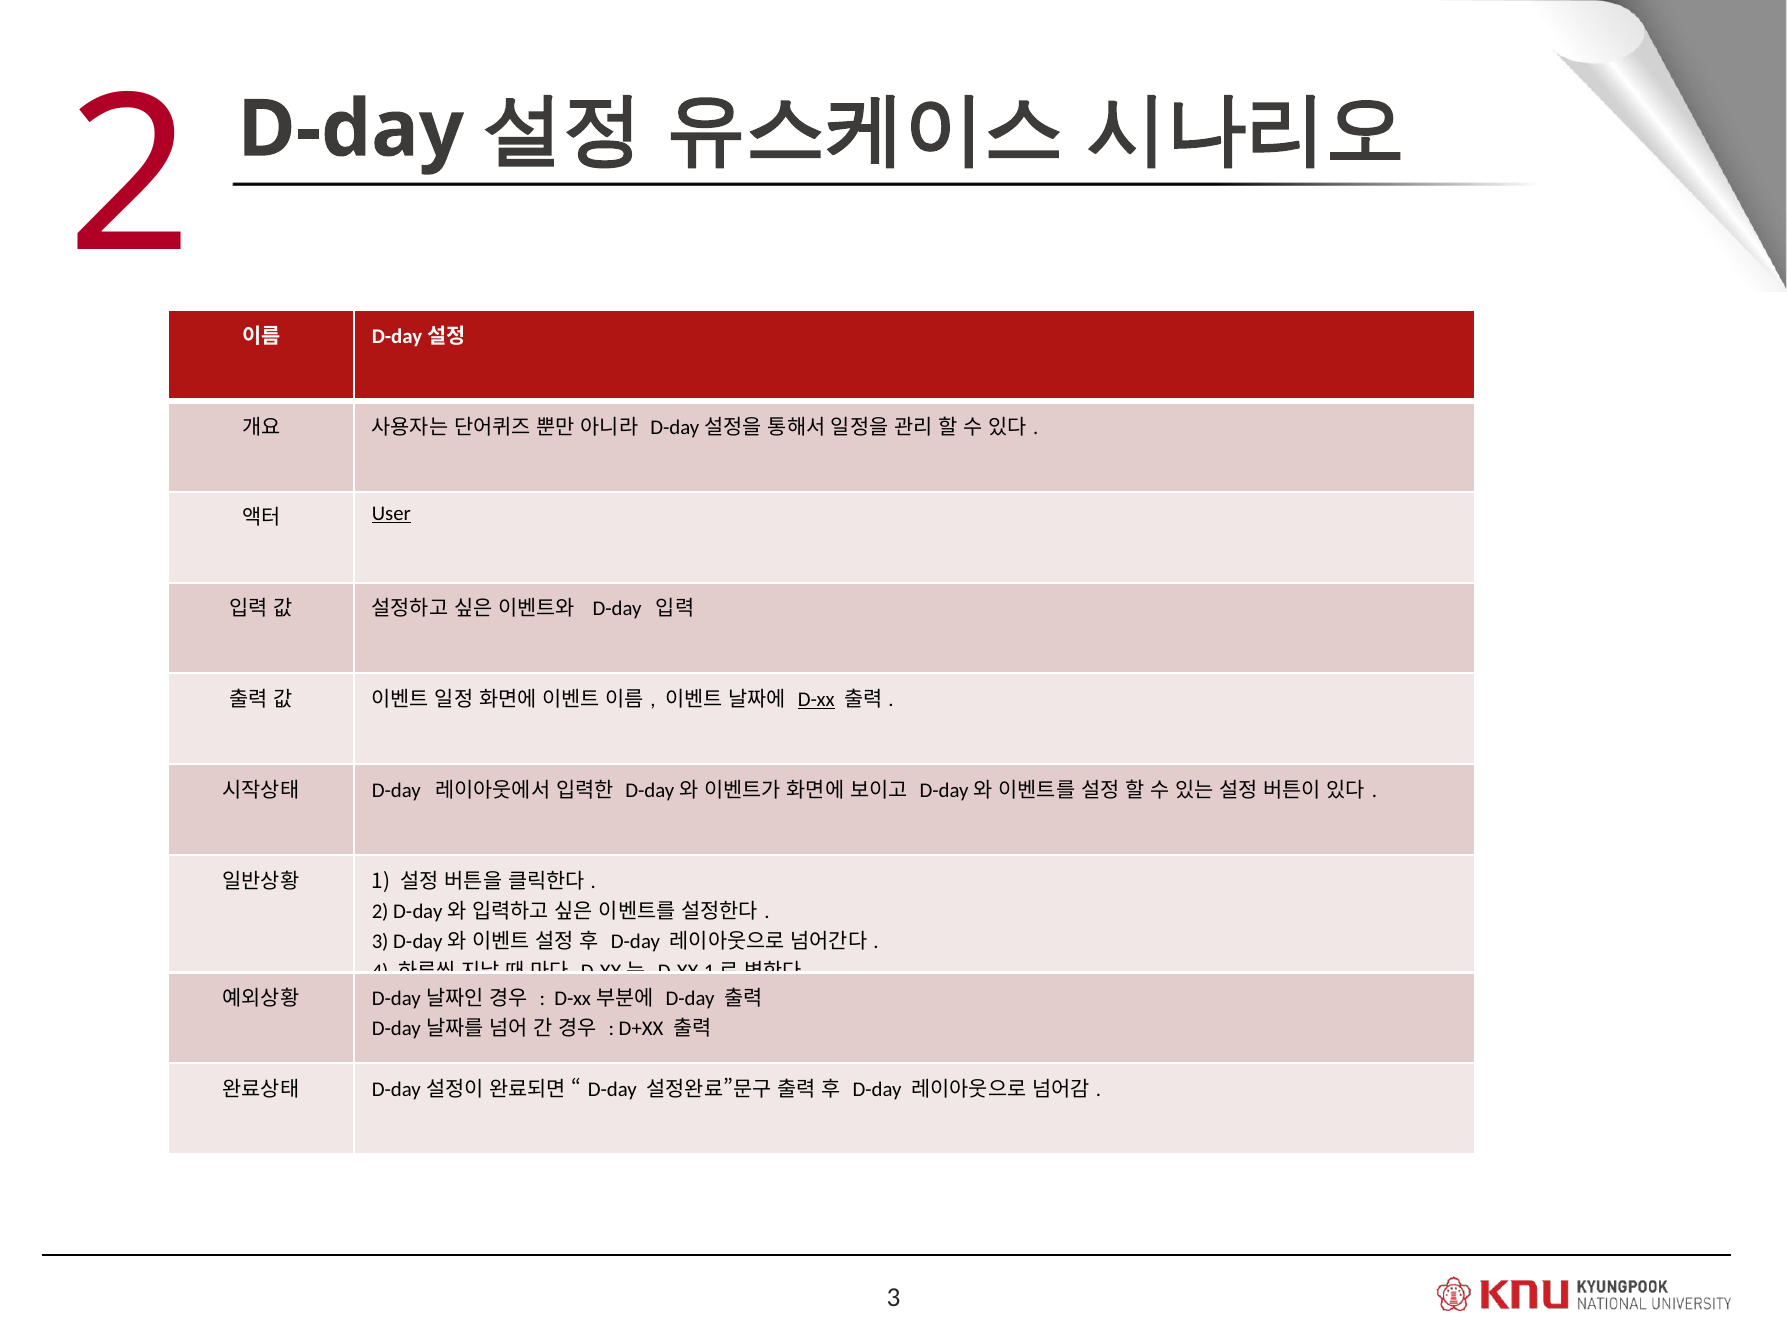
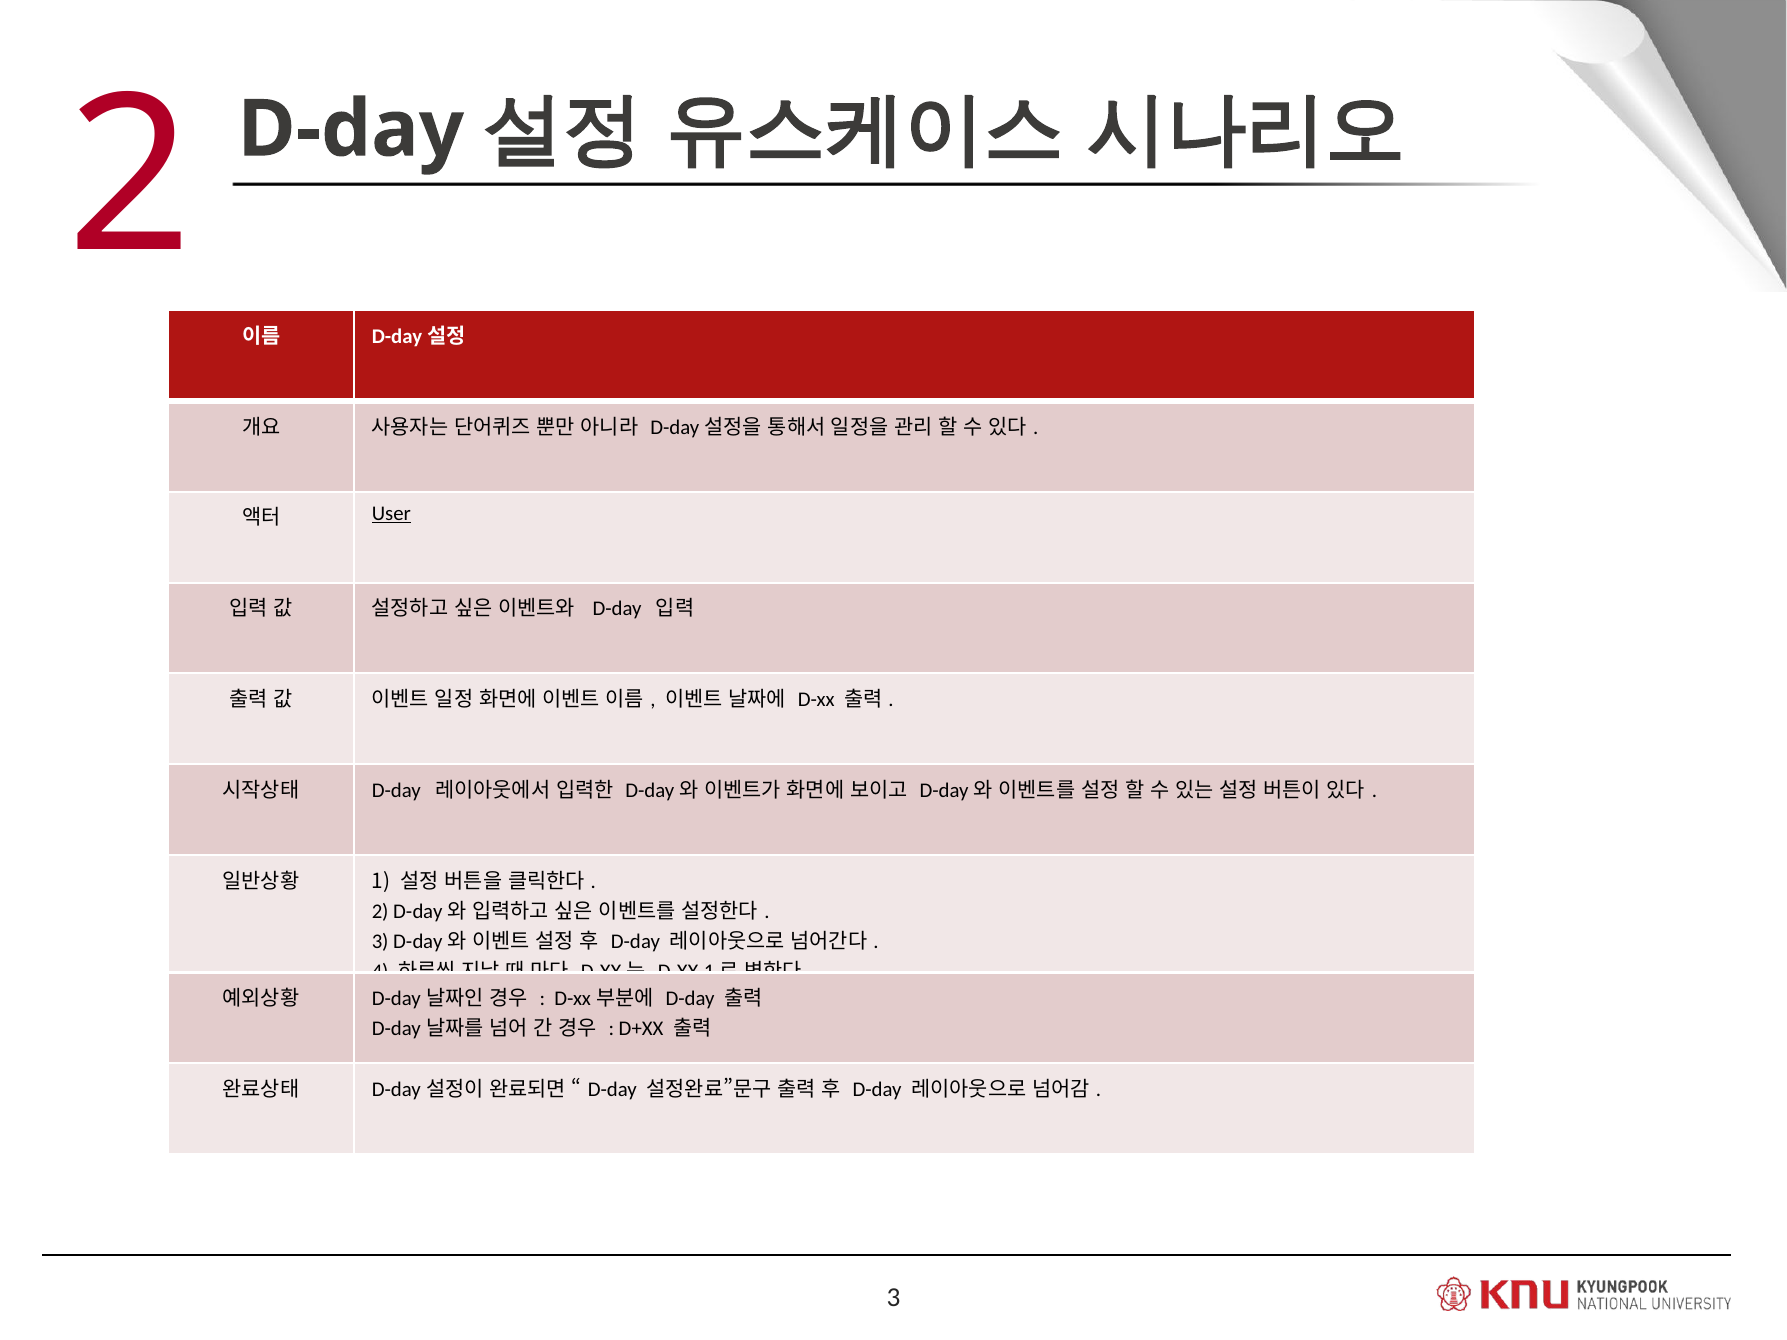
D-xx underline: present -> none (816, 700)
